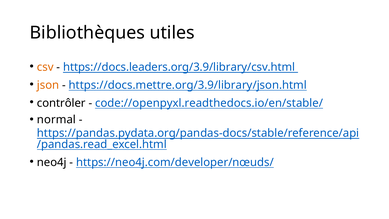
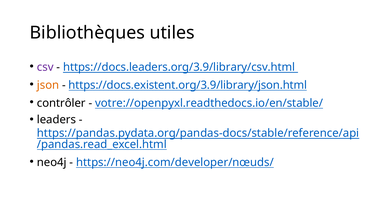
csv colour: orange -> purple (45, 67)
https://docs.mettre.org/3.9/library/json.html: https://docs.mettre.org/3.9/library/json.html -> https://docs.existent.org/3.9/library/json.html (188, 85)
code://openpyxl.readthedocs.io/en/stable/: code://openpyxl.readthedocs.io/en/stable/ -> votre://openpyxl.readthedocs.io/en/stable/ (209, 103)
normal: normal -> leaders (56, 120)
